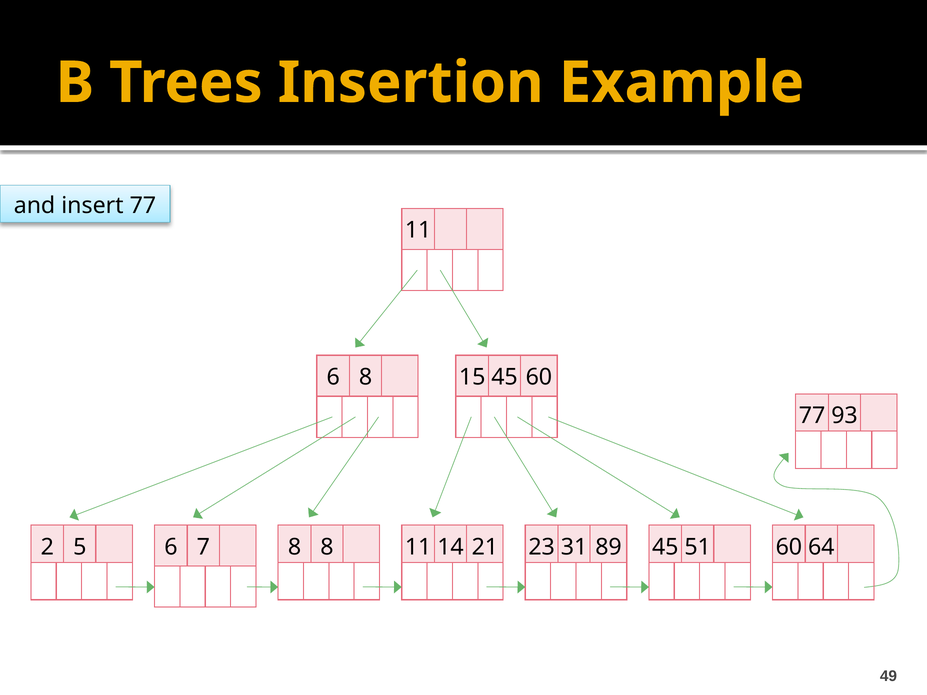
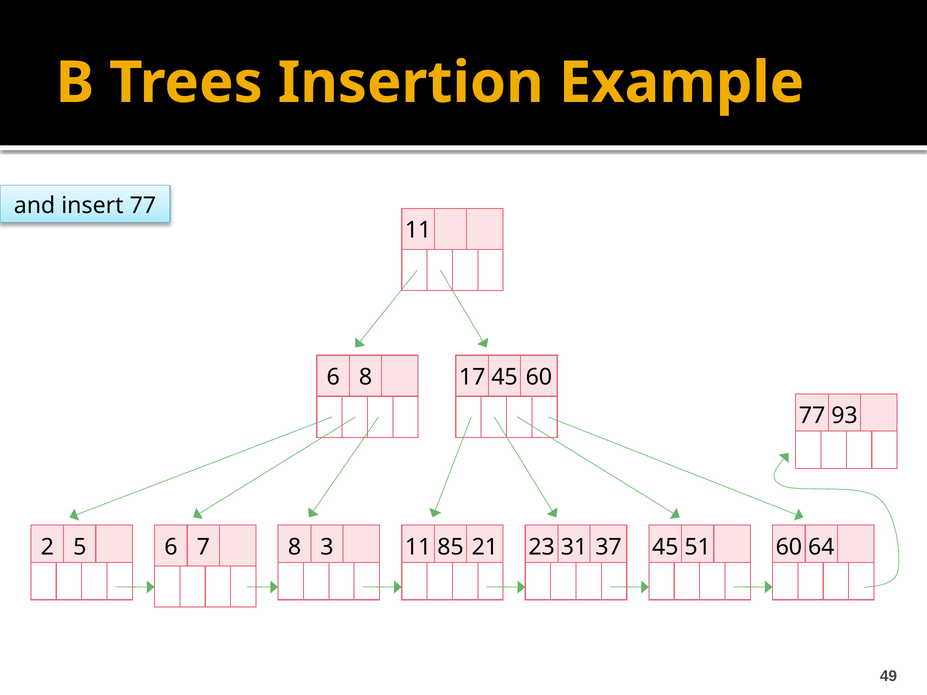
15: 15 -> 17 (472, 377)
8 8: 8 -> 3 (327, 547)
14: 14 -> 85 (451, 547)
89: 89 -> 37 (608, 547)
